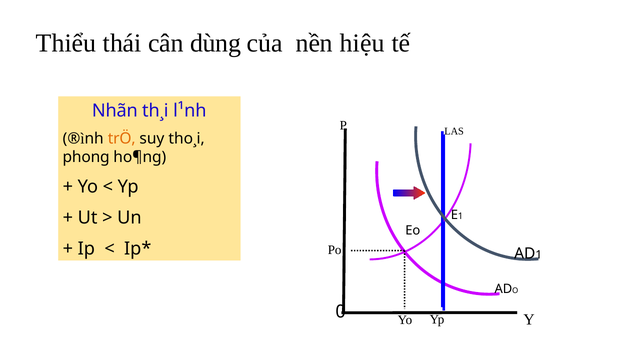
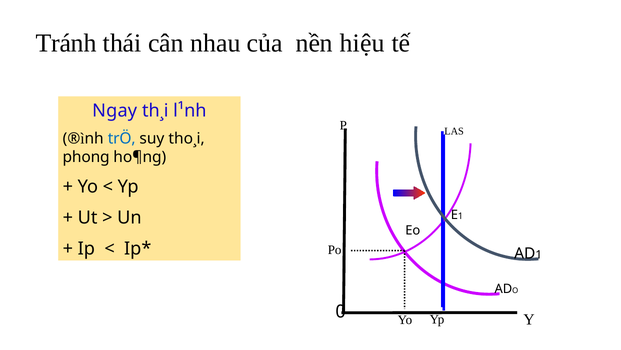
Thiểu: Thiểu -> Tránh (66, 43)
dùng: dùng -> nhau (215, 43)
Nhãn: Nhãn -> Ngay (115, 111)
trÖ colour: orange -> blue (122, 138)
